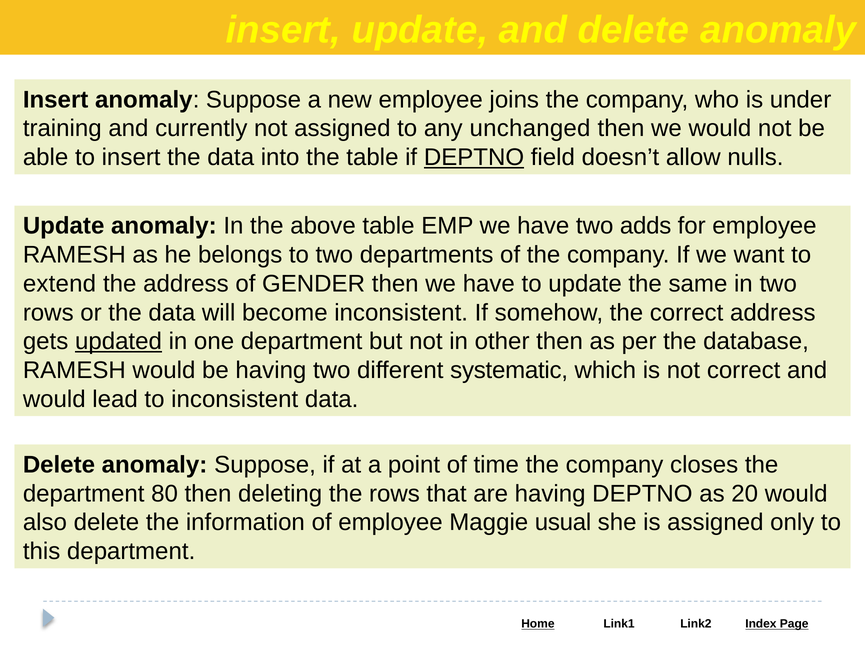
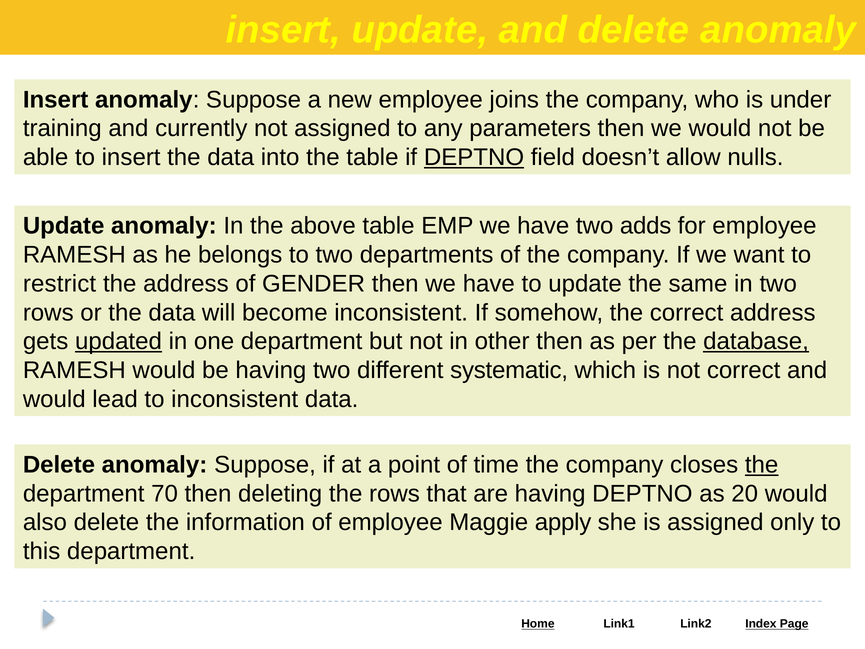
unchanged: unchanged -> parameters (530, 128)
extend: extend -> restrict (60, 284)
database underline: none -> present (756, 341)
the underline: none -> present (762, 465)
80: 80 -> 70 (165, 493)
usual: usual -> apply (563, 522)
